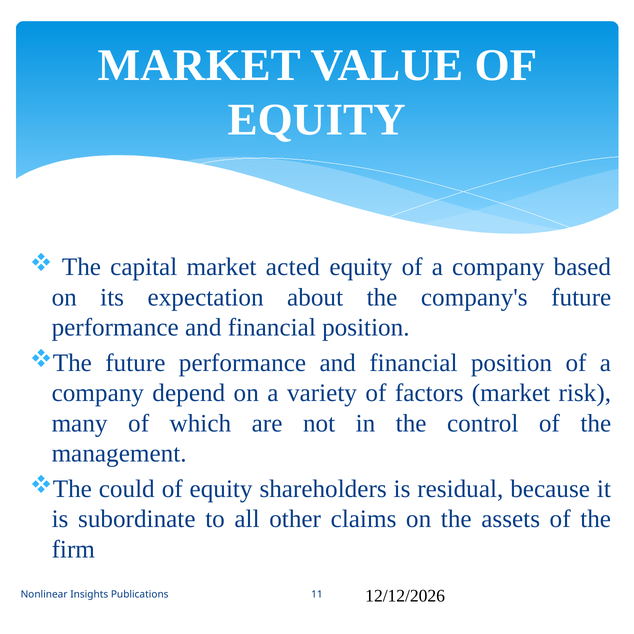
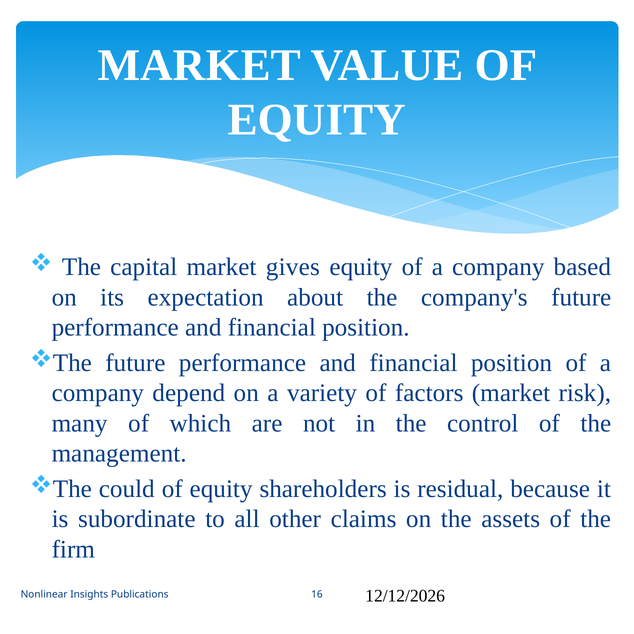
acted: acted -> gives (293, 267)
11: 11 -> 16 (317, 594)
